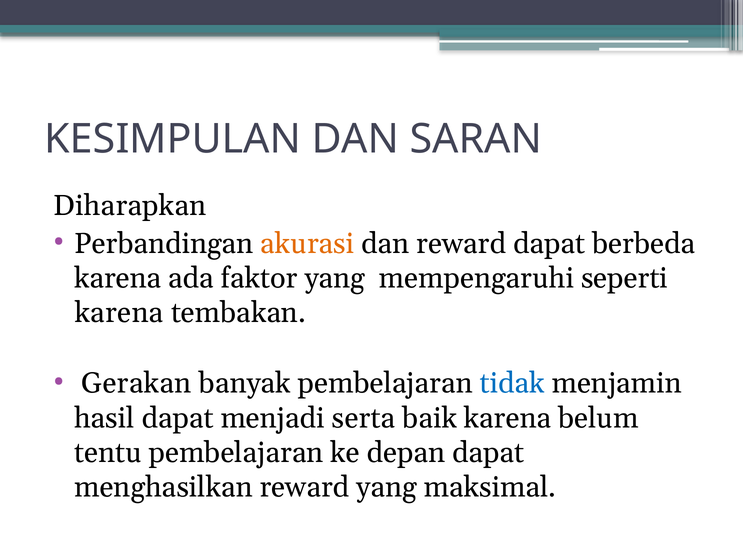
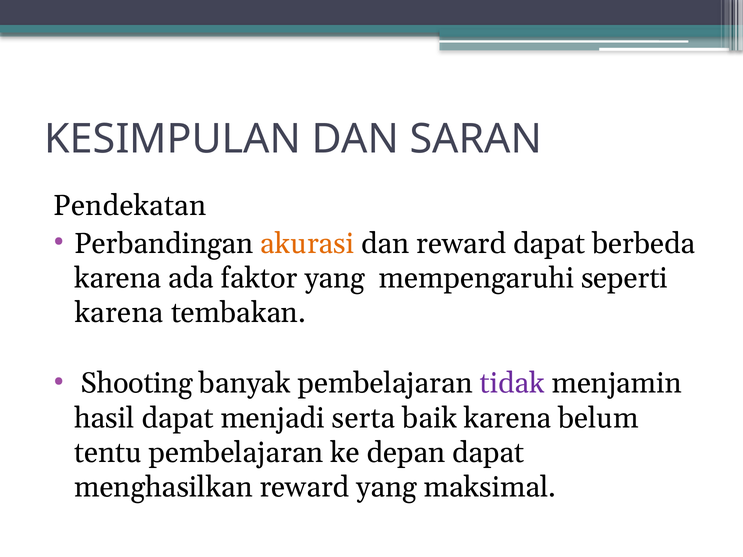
Diharapkan: Diharapkan -> Pendekatan (130, 206)
Gerakan: Gerakan -> Shooting (137, 384)
tidak colour: blue -> purple (512, 384)
